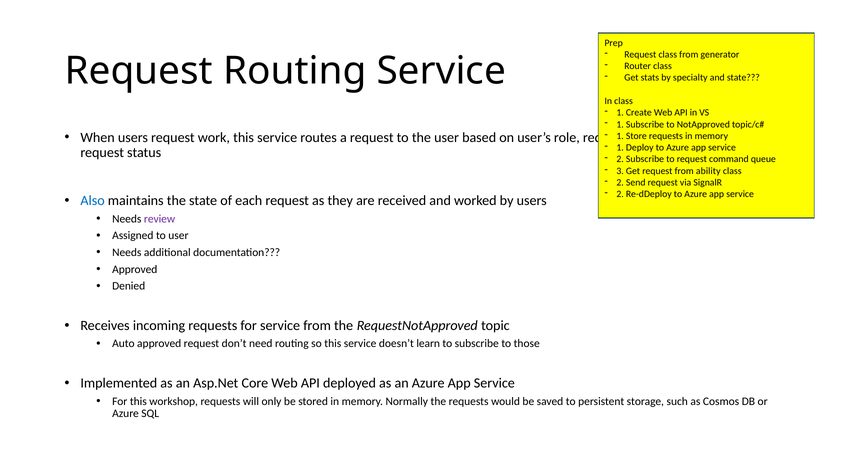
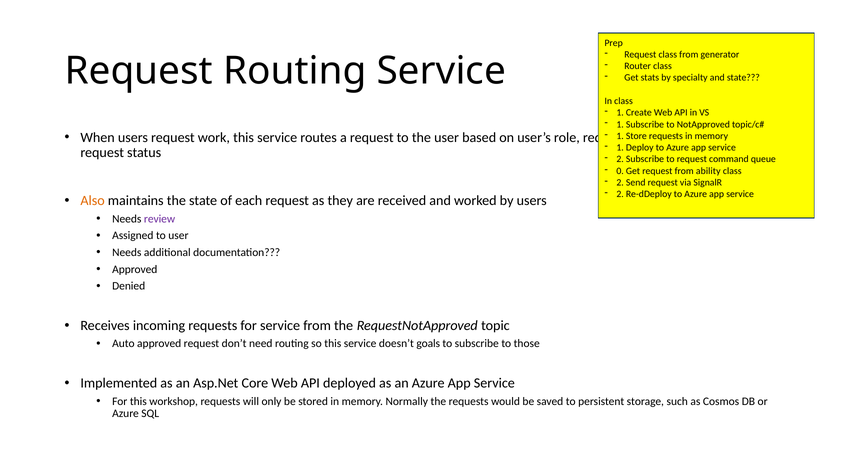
3: 3 -> 0 (620, 171)
Also colour: blue -> orange (93, 201)
learn: learn -> goals (428, 344)
